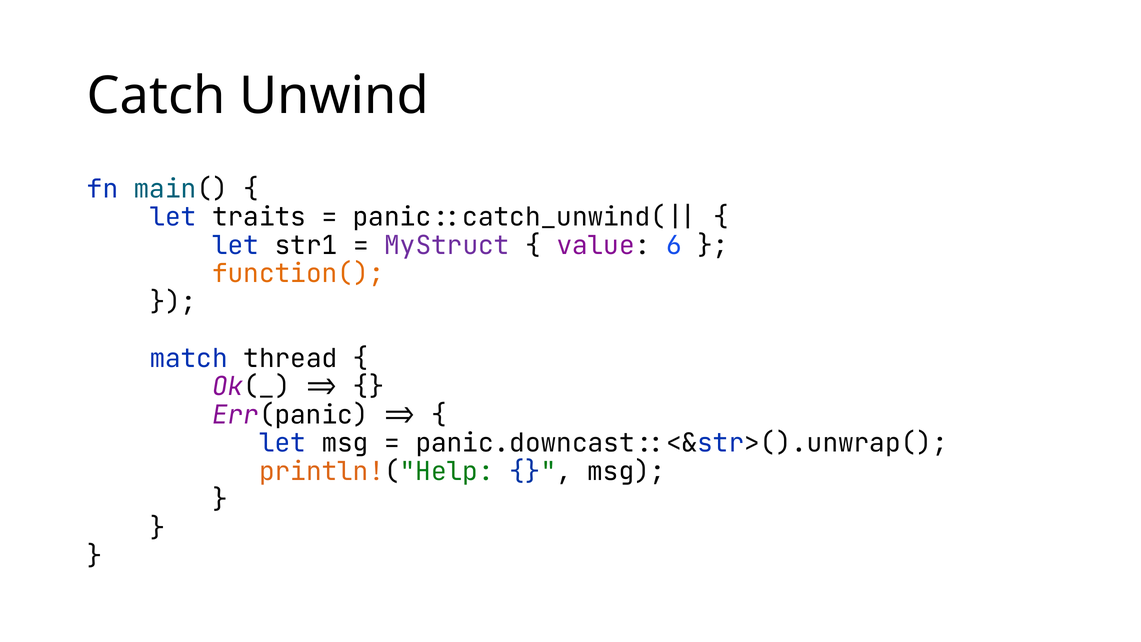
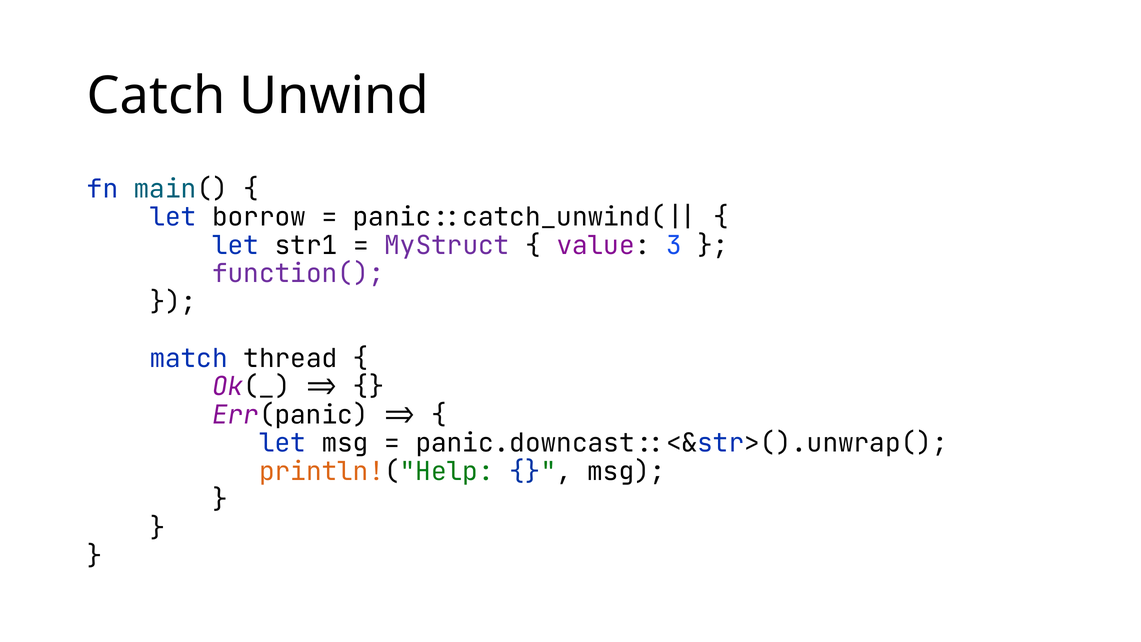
traits: traits -> borrow (259, 217)
6: 6 -> 3 (674, 246)
function( colour: orange -> purple (298, 274)
